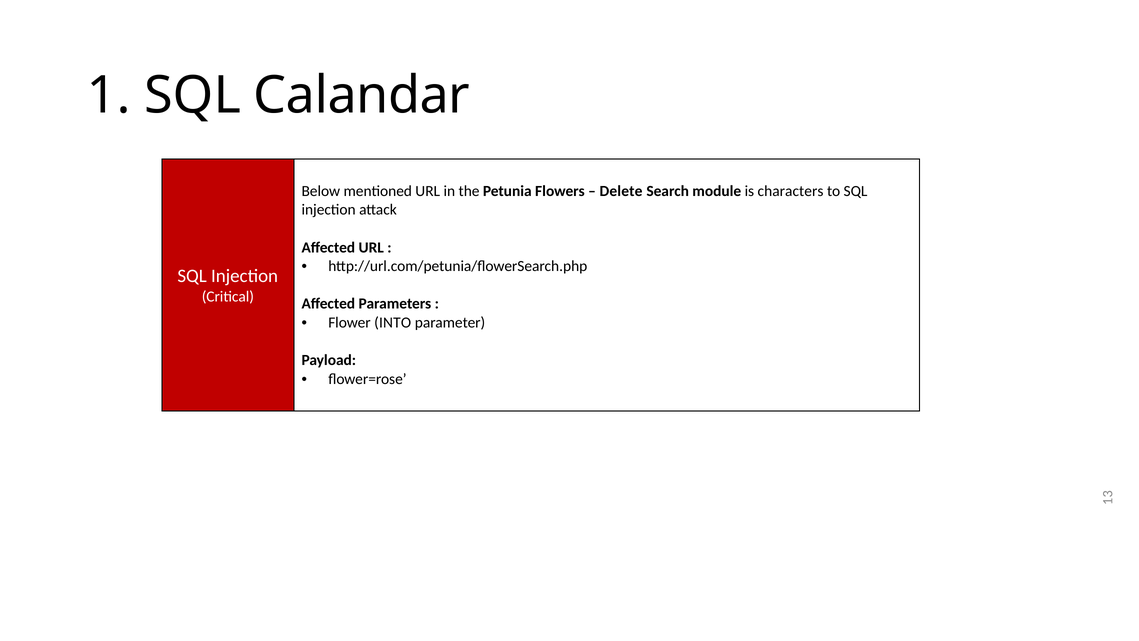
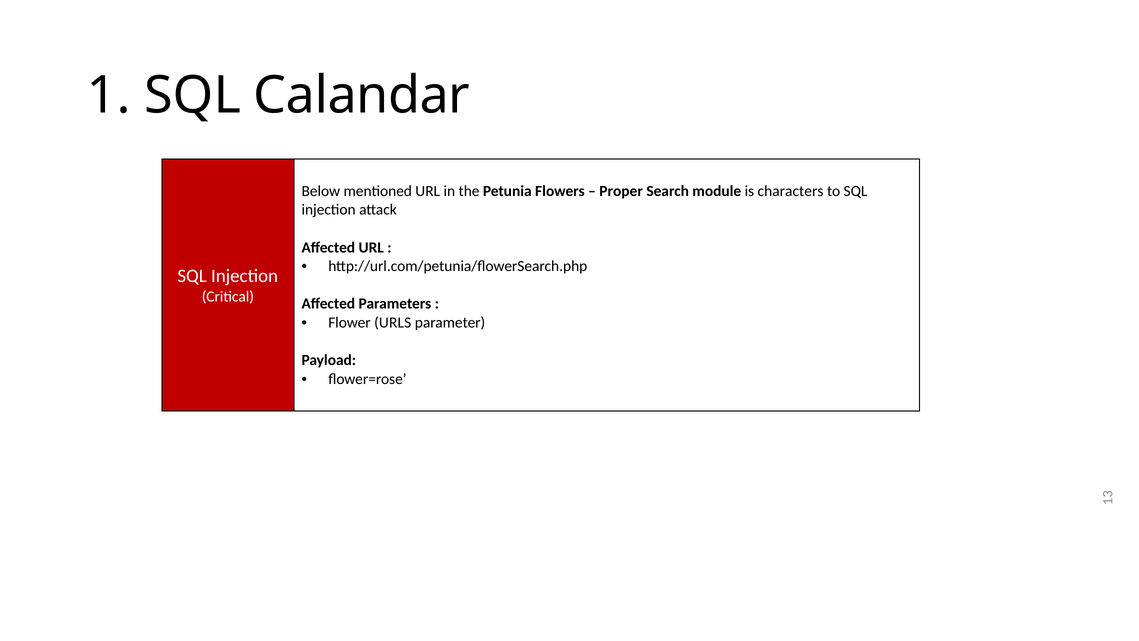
Delete: Delete -> Proper (621, 191)
INTO: INTO -> URLS (393, 323)
